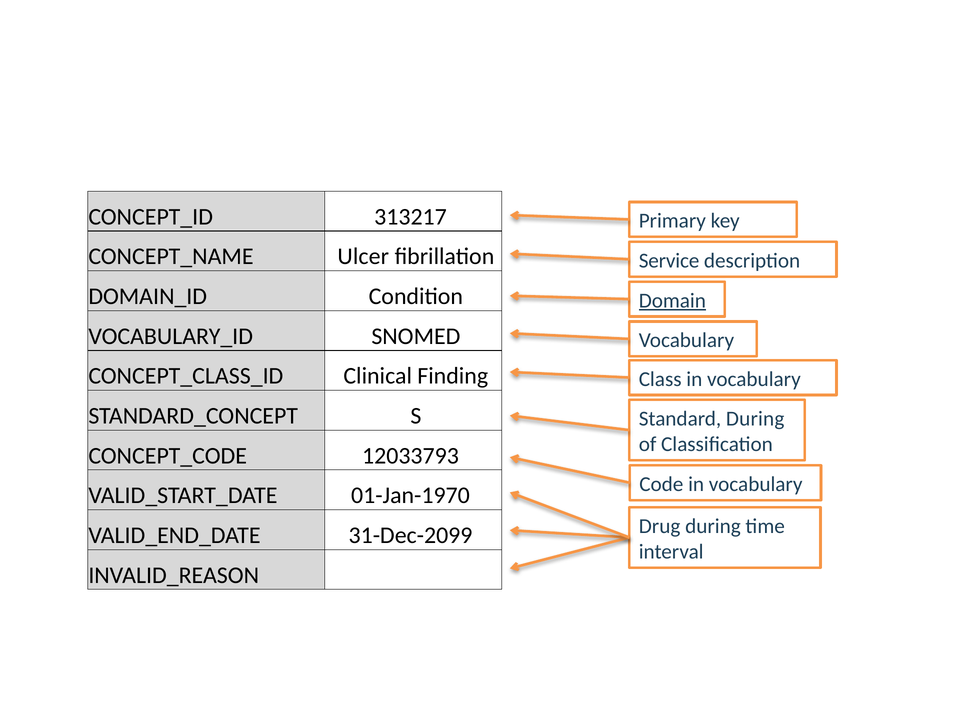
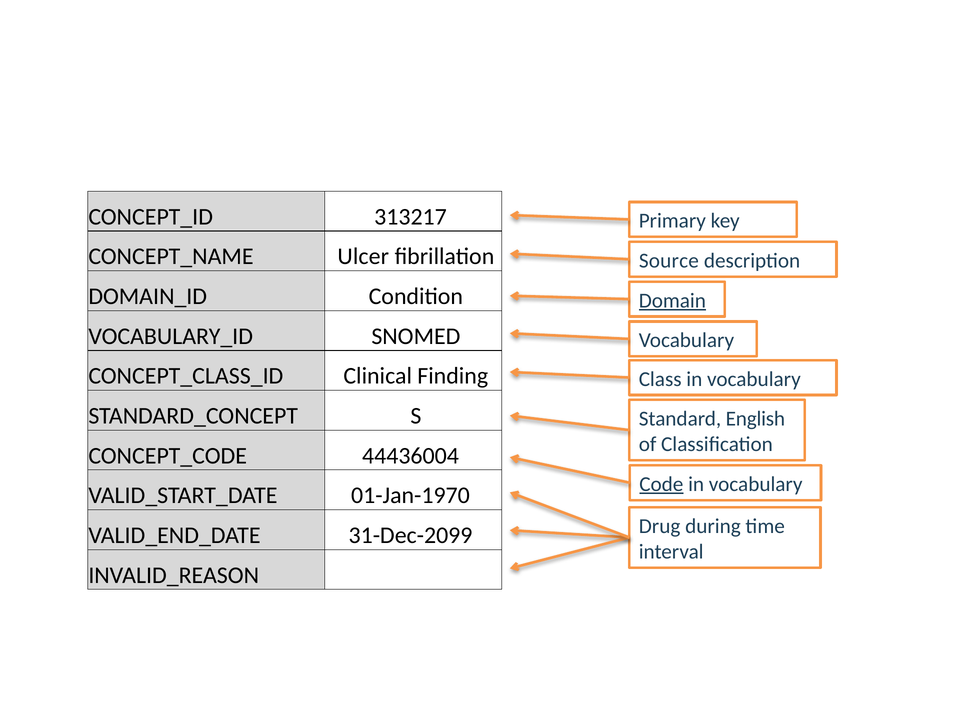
Service: Service -> Source (669, 261)
Standard During: During -> English (755, 419)
12033793: 12033793 -> 44436004 (410, 456)
Code underline: none -> present (661, 484)
